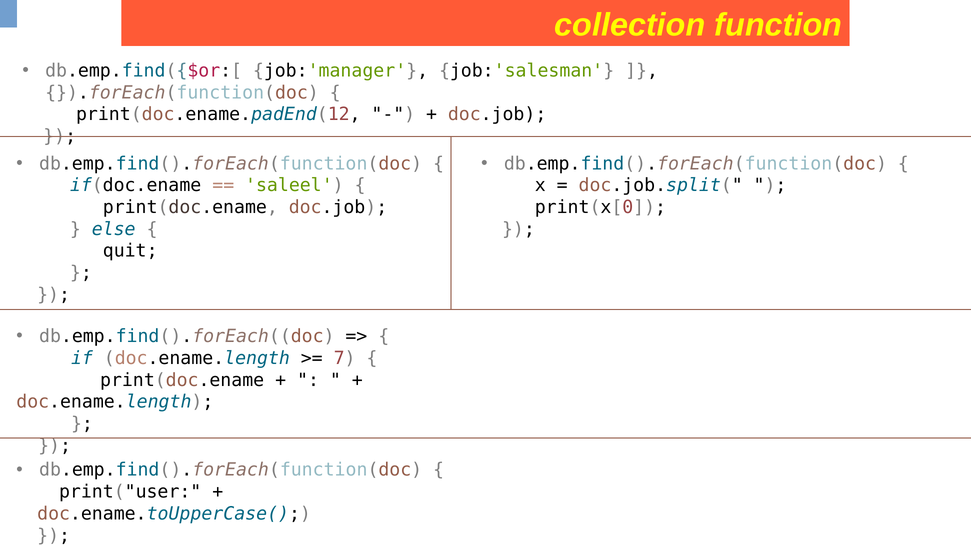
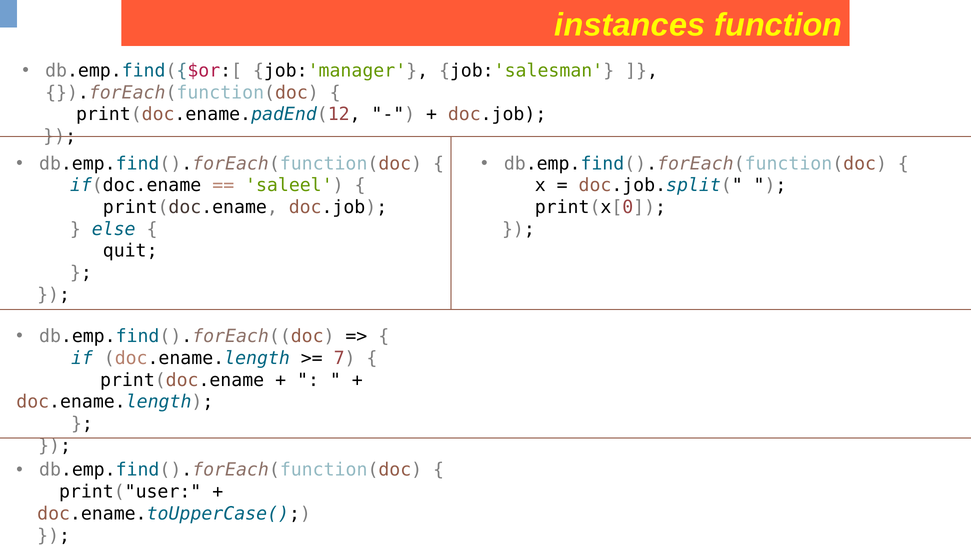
collection: collection -> instances (630, 25)
